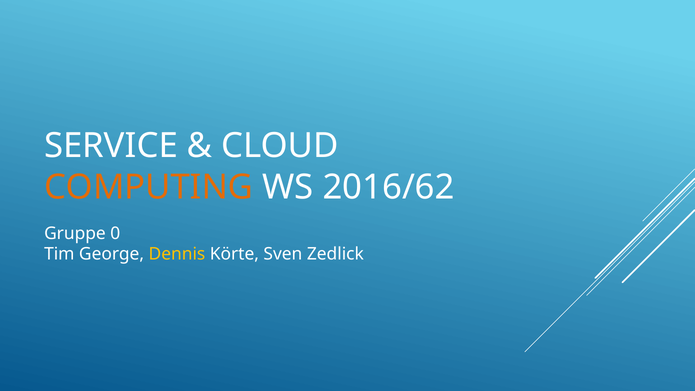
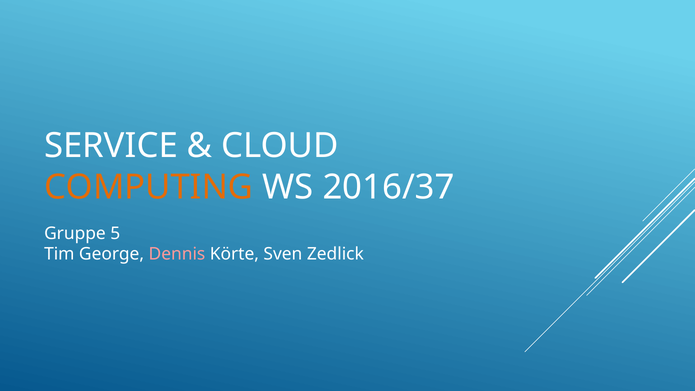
2016/62: 2016/62 -> 2016/37 (389, 187)
0: 0 -> 5 (115, 233)
Dennis colour: yellow -> pink (177, 254)
